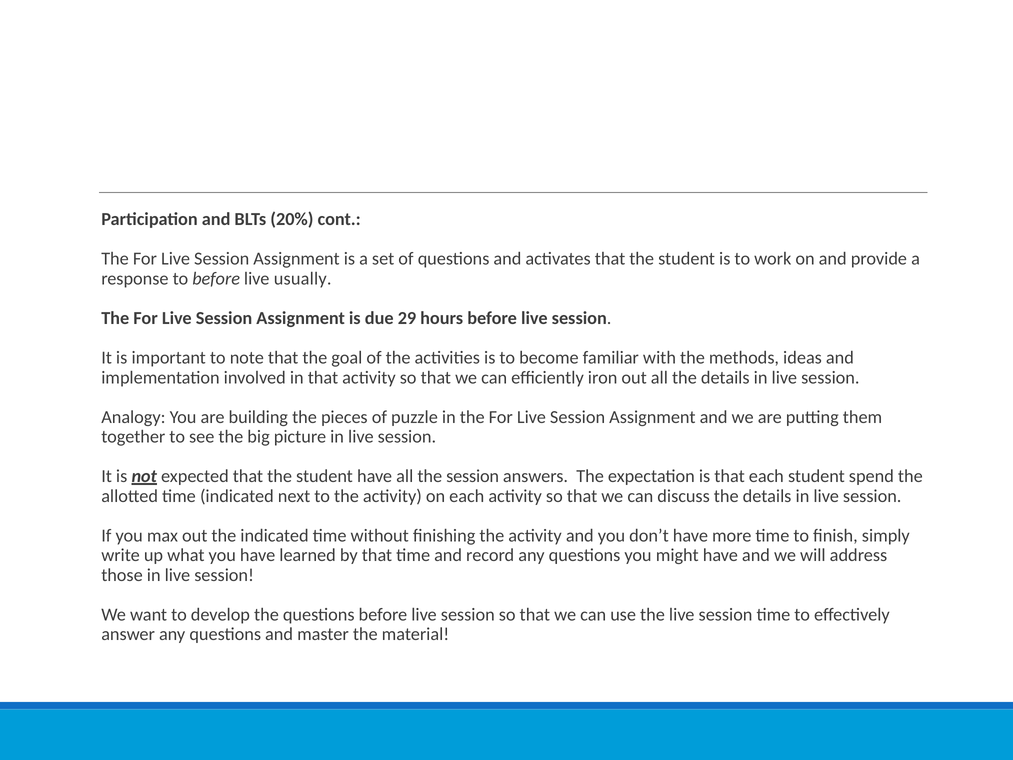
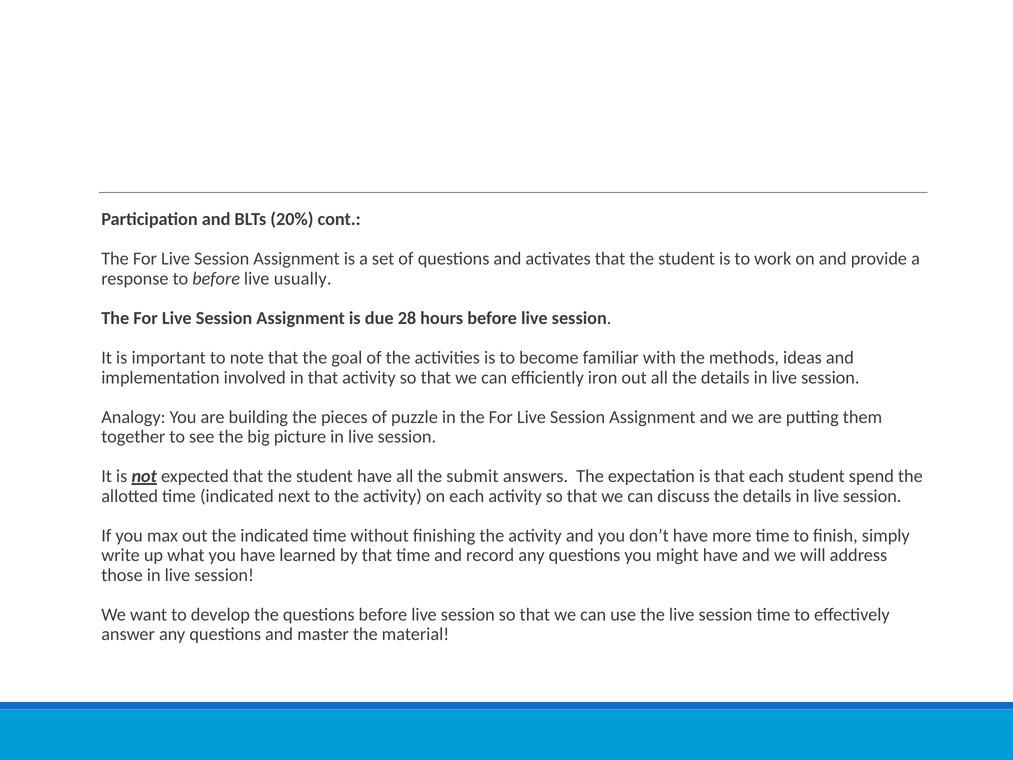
29: 29 -> 28 (407, 318)
the session: session -> submit (472, 476)
